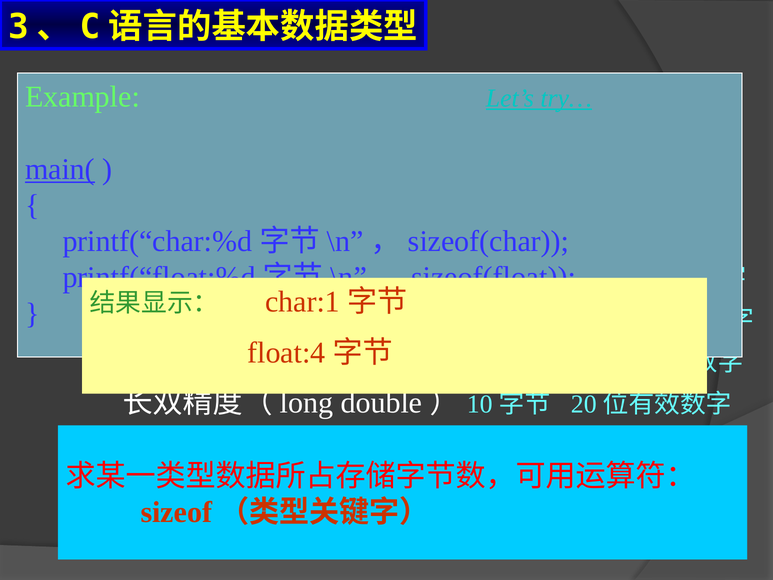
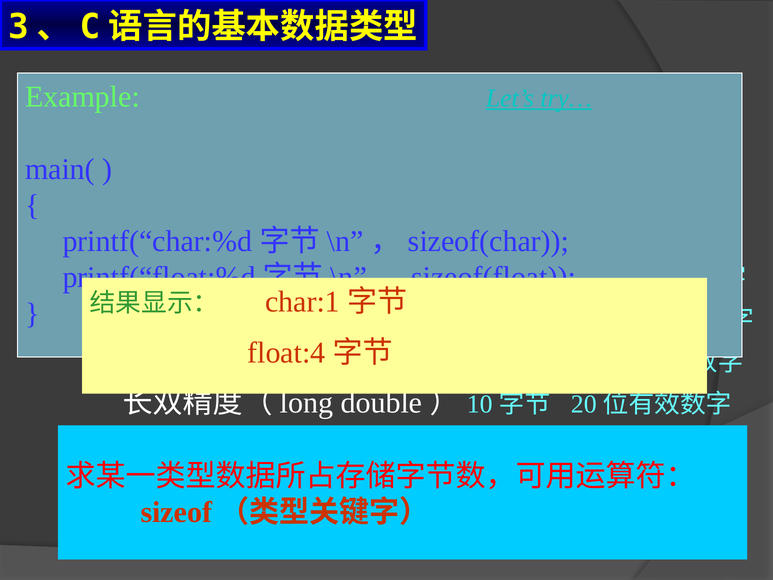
main( underline: present -> none (60, 169)
